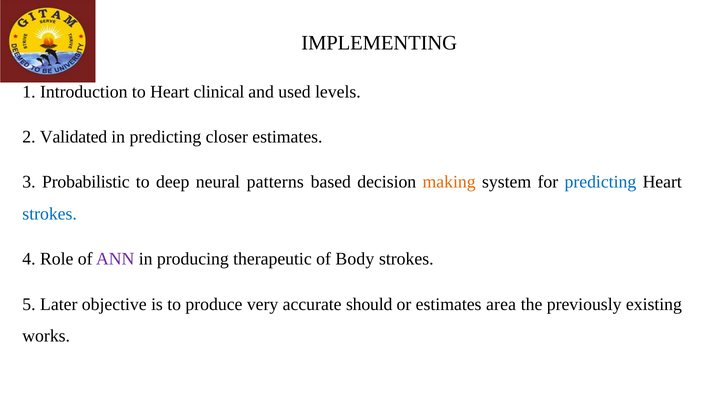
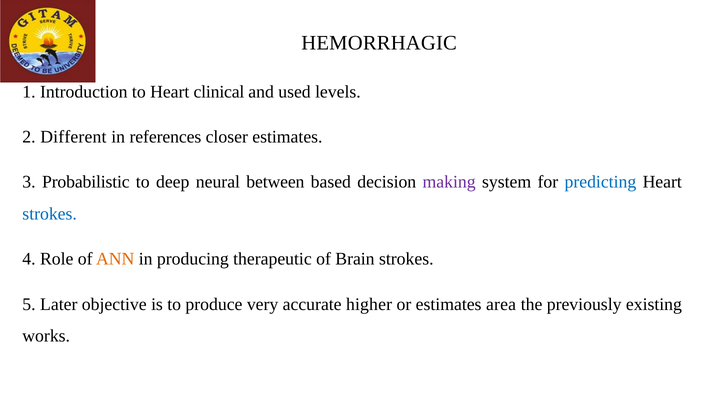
IMPLEMENTING: IMPLEMENTING -> HEMORRHAGIC (379, 43)
Validated: Validated -> Different (73, 137)
in predicting: predicting -> references (165, 137)
patterns: patterns -> between (275, 182)
making colour: orange -> purple (449, 182)
ANN colour: purple -> orange (115, 259)
Body: Body -> Brain (355, 259)
should: should -> higher (369, 304)
